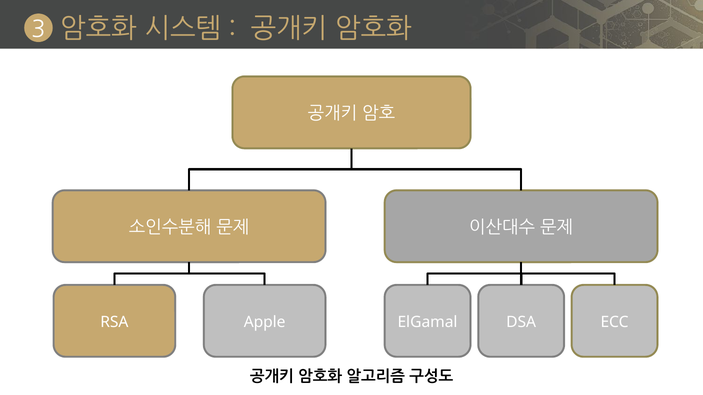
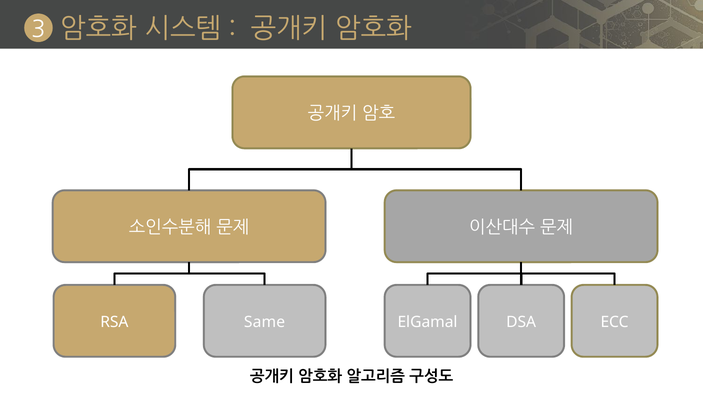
Apple: Apple -> Same (265, 322)
